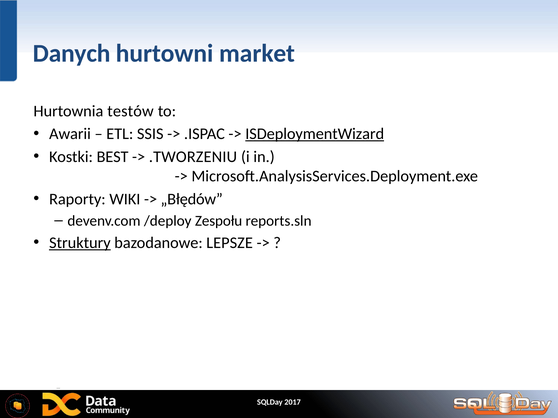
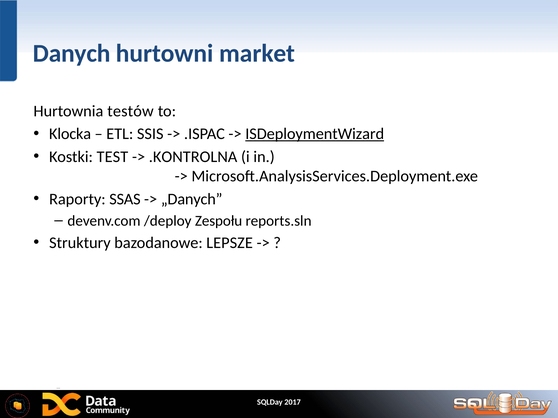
Awarii: Awarii -> Klocka (70, 134)
BEST: BEST -> TEST (112, 157)
.TWORZENIU: .TWORZENIU -> .KONTROLNA (193, 157)
WIKI: WIKI -> SSAS (125, 199)
„Błędów: „Błędów -> „Danych (192, 199)
Struktury underline: present -> none (80, 243)
